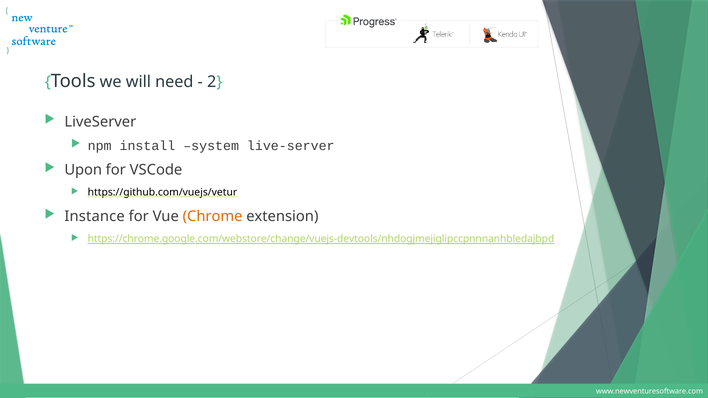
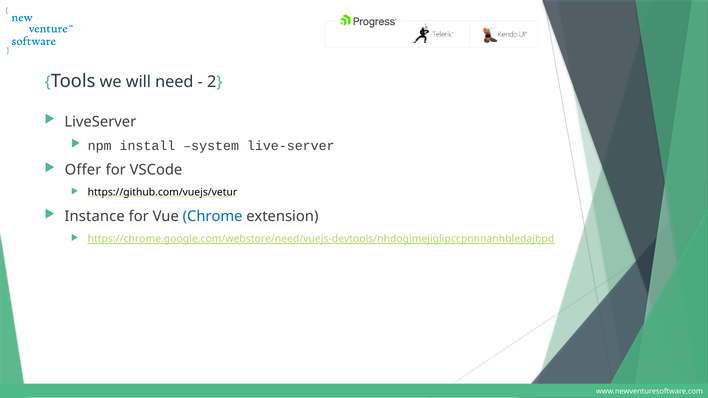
Upon: Upon -> Offer (83, 170)
Chrome colour: orange -> blue (213, 217)
https://chrome.google.com/webstore/change/vuejs-devtools/nhdogjmejiglipccpnnnanhbledajbpd: https://chrome.google.com/webstore/change/vuejs-devtools/nhdogjmejiglipccpnnnanhbledajbpd -> https://chrome.google.com/webstore/need/vuejs-devtools/nhdogjmejiglipccpnnnanhbledajbpd (321, 239)
